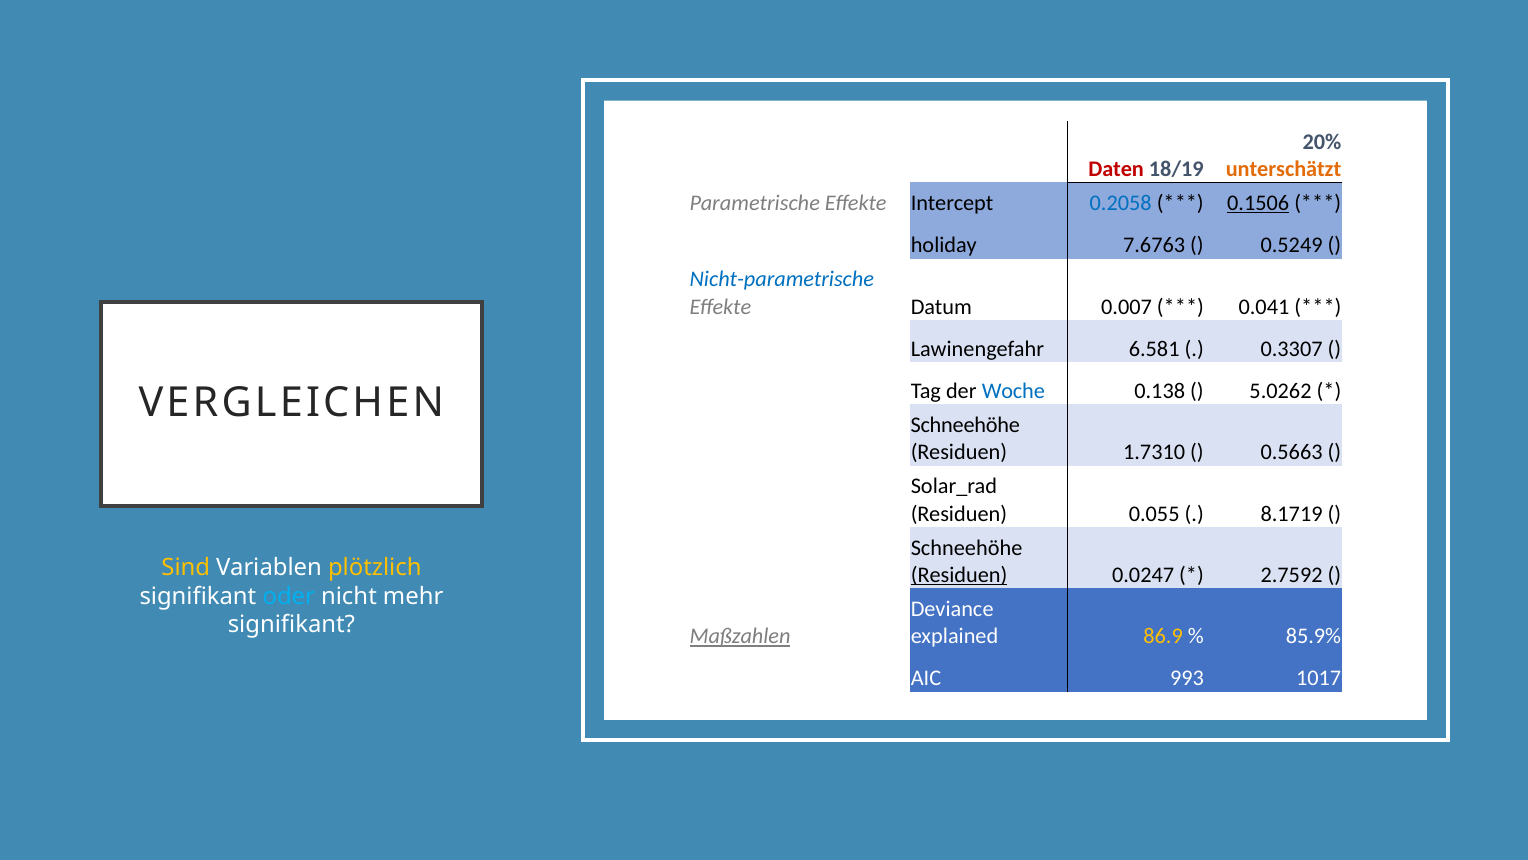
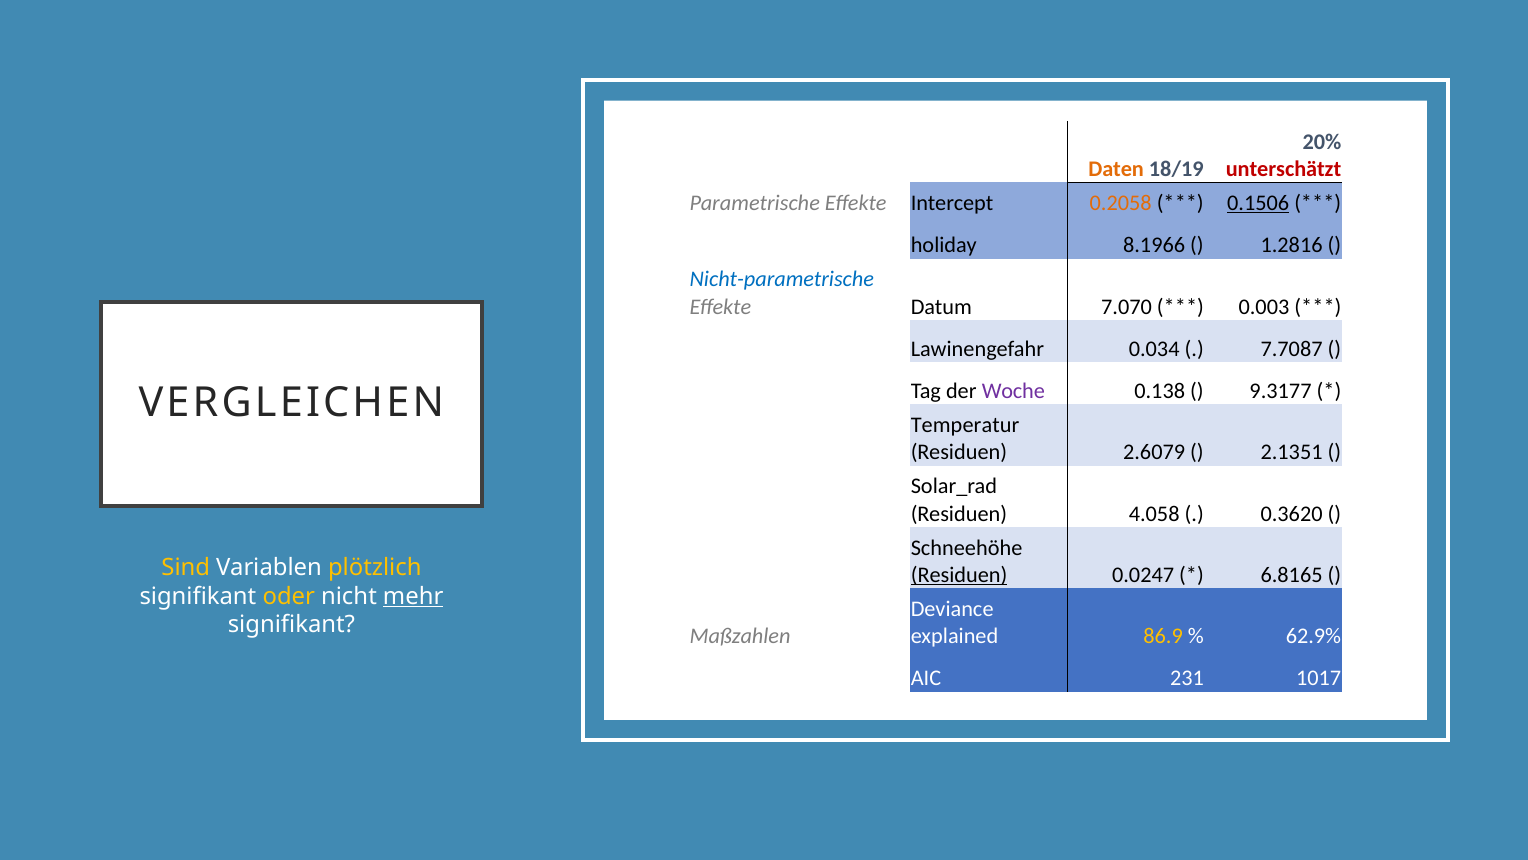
Daten colour: red -> orange (1116, 169)
unterschätzt colour: orange -> red (1284, 169)
0.2058 colour: blue -> orange (1121, 203)
7.6763: 7.6763 -> 8.1966 (1154, 245)
0.5249: 0.5249 -> 1.2816 (1292, 245)
0.007: 0.007 -> 7.070 (1126, 307)
0.041: 0.041 -> 0.003 (1264, 307)
6.581: 6.581 -> 0.034 (1154, 349)
0.3307: 0.3307 -> 7.7087 (1292, 349)
Woche colour: blue -> purple (1013, 391)
5.0262: 5.0262 -> 9.3177 (1281, 391)
Schneehöhe: Schneehöhe -> Temperatur (965, 425)
1.7310: 1.7310 -> 2.6079 (1154, 452)
0.5663: 0.5663 -> 2.1351 (1292, 452)
0.055: 0.055 -> 4.058 (1154, 513)
8.1719: 8.1719 -> 0.3620 (1292, 513)
2.7592: 2.7592 -> 6.8165 (1292, 575)
oder colour: light blue -> yellow (289, 596)
mehr underline: none -> present (413, 596)
Maßzahlen underline: present -> none (740, 636)
85.9%: 85.9% -> 62.9% (1313, 636)
993: 993 -> 231 (1187, 678)
